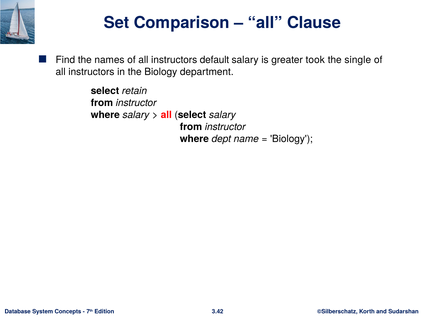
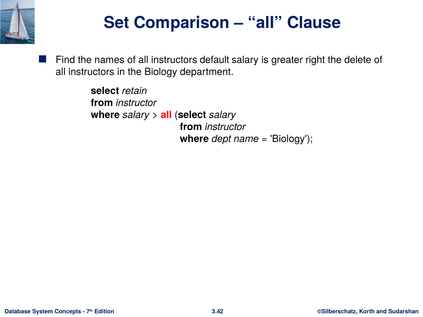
took: took -> right (315, 60)
single: single -> delete (358, 60)
